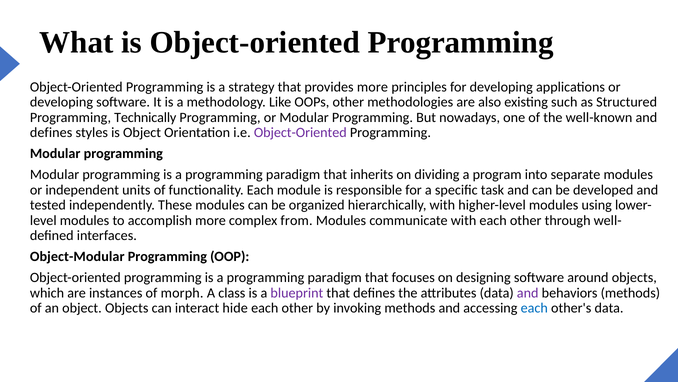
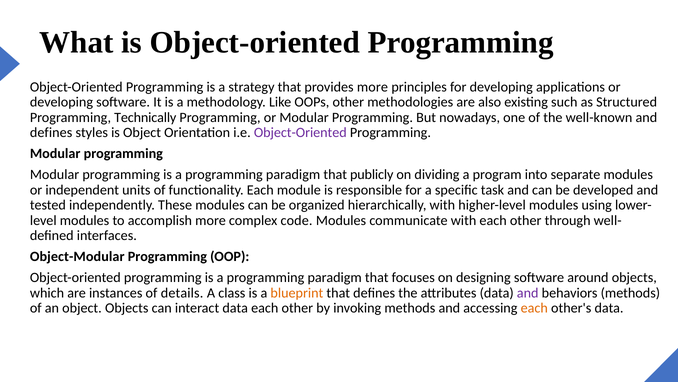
inherits: inherits -> publicly (372, 174)
from: from -> code (297, 220)
morph: morph -> details (182, 292)
blueprint colour: purple -> orange (297, 292)
interact hide: hide -> data (235, 308)
each colour: blue -> orange (534, 308)
